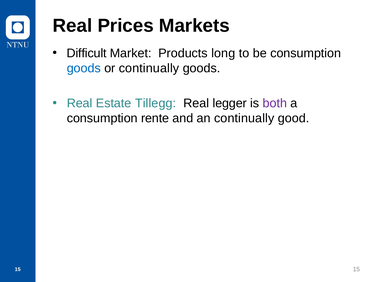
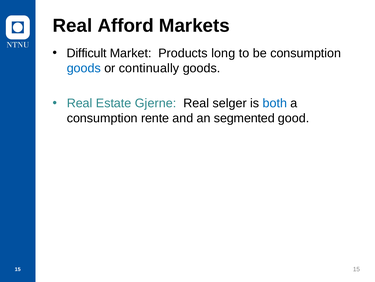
Prices: Prices -> Afford (126, 26)
Tillegg: Tillegg -> Gjerne (156, 103)
legger: legger -> selger (230, 103)
both colour: purple -> blue (275, 103)
an continually: continually -> segmented (244, 118)
